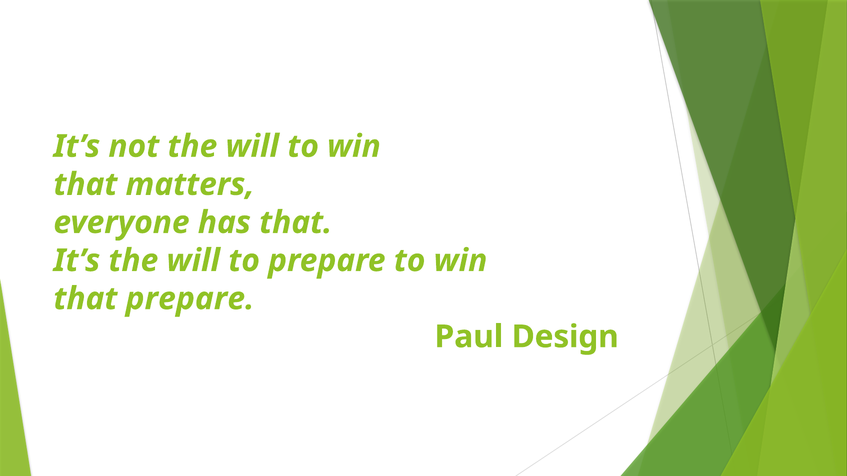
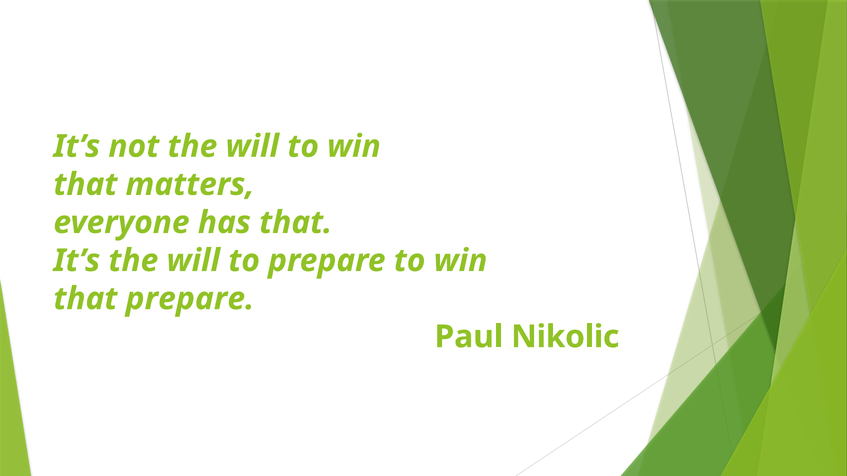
Design: Design -> Nikolic (565, 337)
